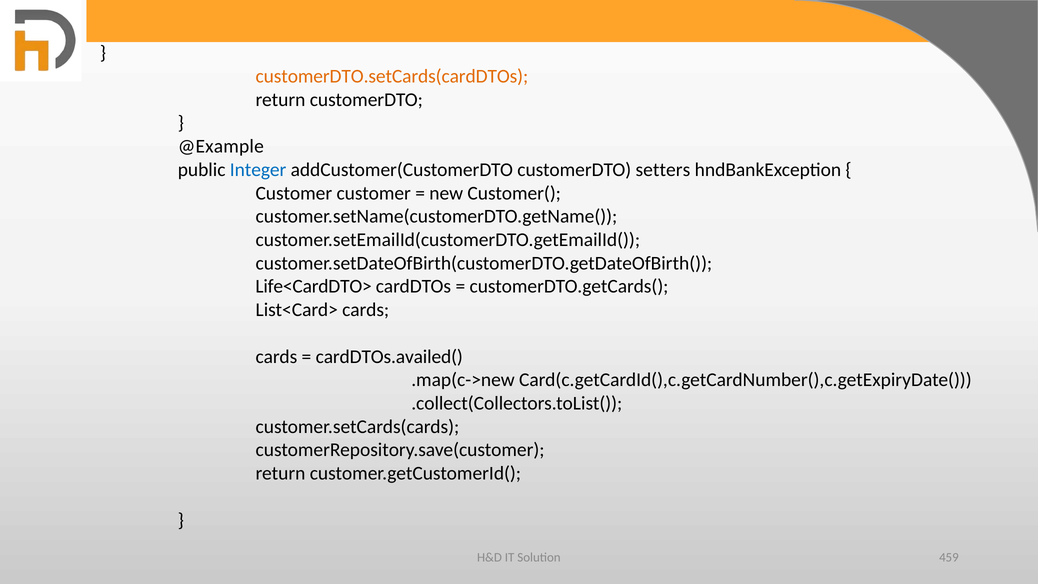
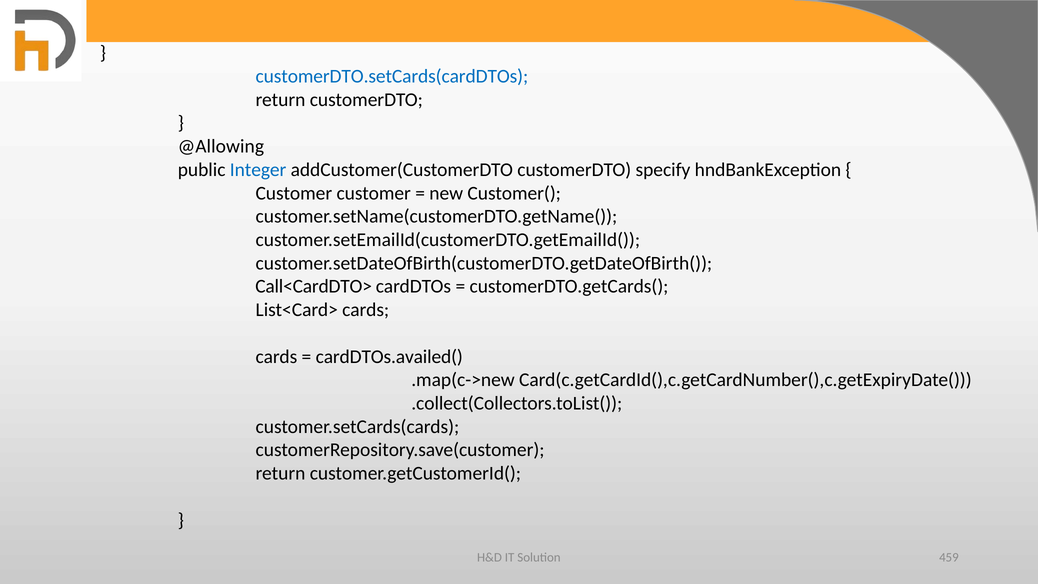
customerDTO.setCards(cardDTOs colour: orange -> blue (392, 76)
@Example: @Example -> @Allowing (221, 146)
setters: setters -> specify (663, 170)
Life<CardDTO>: Life<CardDTO> -> Call<CardDTO> (314, 286)
